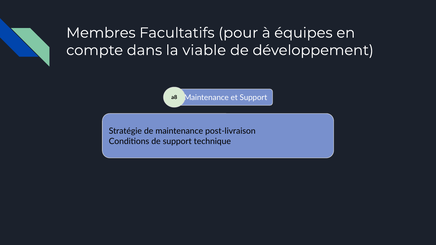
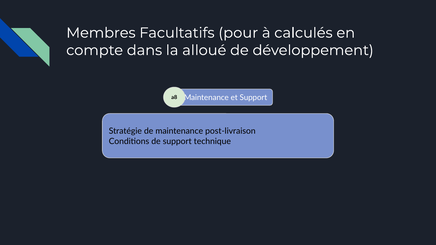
équipes: équipes -> calculés (303, 33)
viable: viable -> alloué (204, 50)
